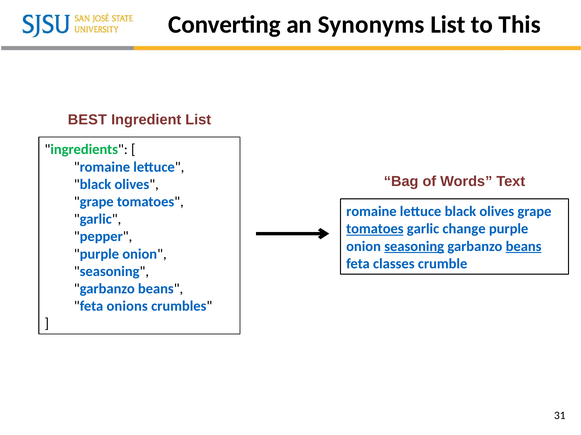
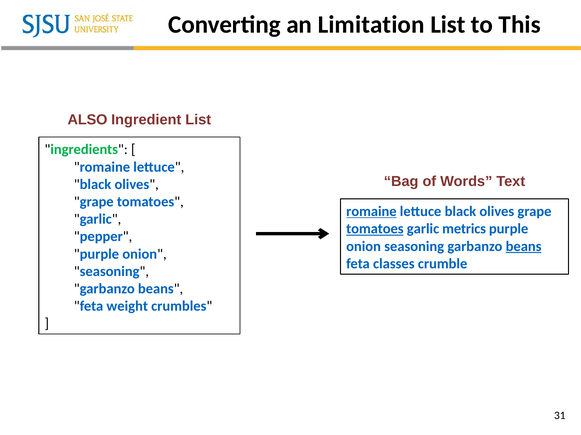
Synonyms: Synonyms -> Limitation (371, 24)
BEST: BEST -> ALSO (87, 120)
romaine underline: none -> present (371, 212)
change: change -> metrics (464, 229)
seasoning underline: present -> none (414, 247)
onions: onions -> weight (127, 307)
